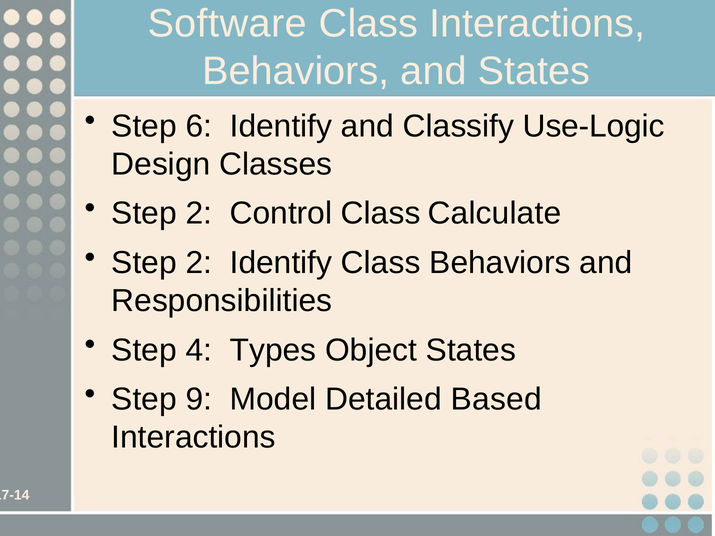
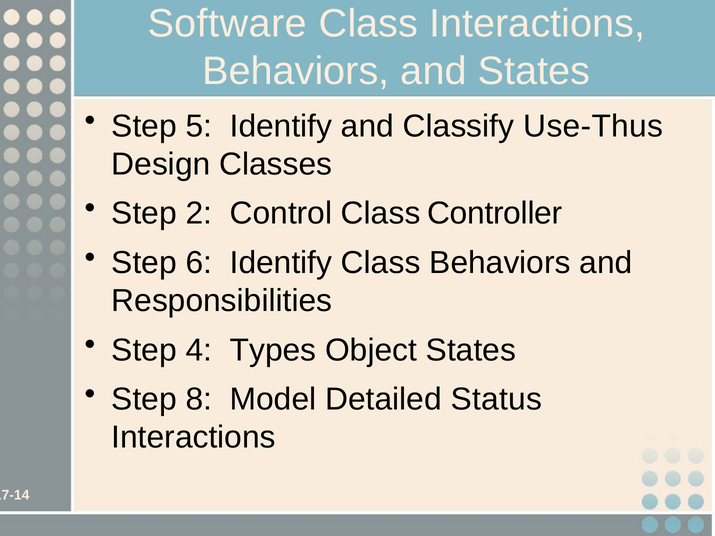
6: 6 -> 5 (199, 126)
Use-Logic: Use-Logic -> Use-Thus (593, 126)
Calculate: Calculate -> Controller (495, 214)
2: 2 -> 6 (199, 263)
9: 9 -> 8 (199, 399)
Based: Based -> Status (496, 399)
